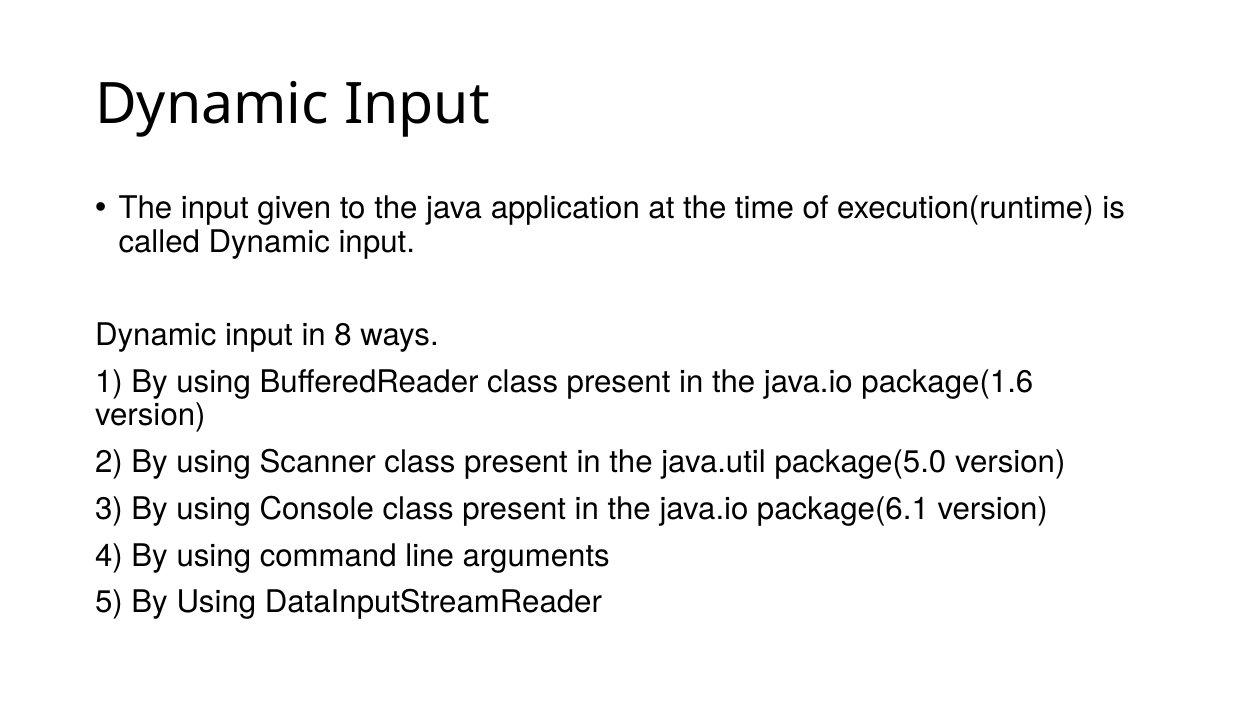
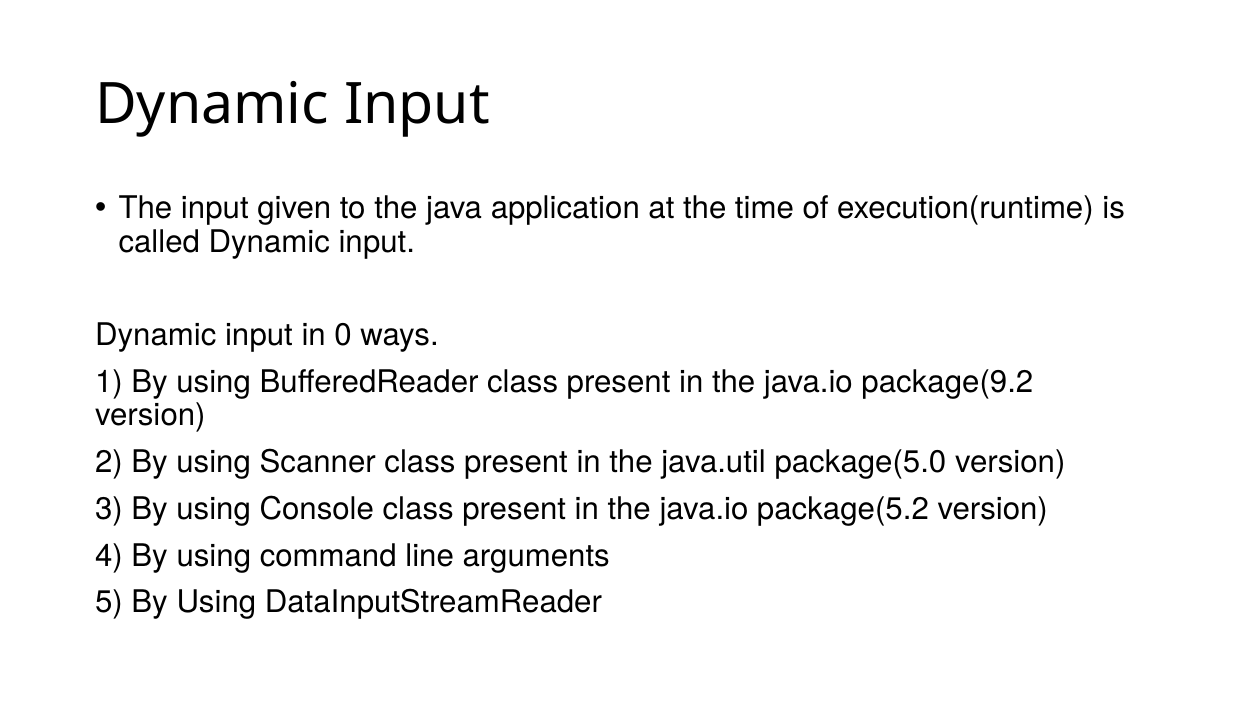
8: 8 -> 0 (343, 335)
package(1.6: package(1.6 -> package(9.2 (947, 382)
package(6.1: package(6.1 -> package(5.2 (843, 509)
